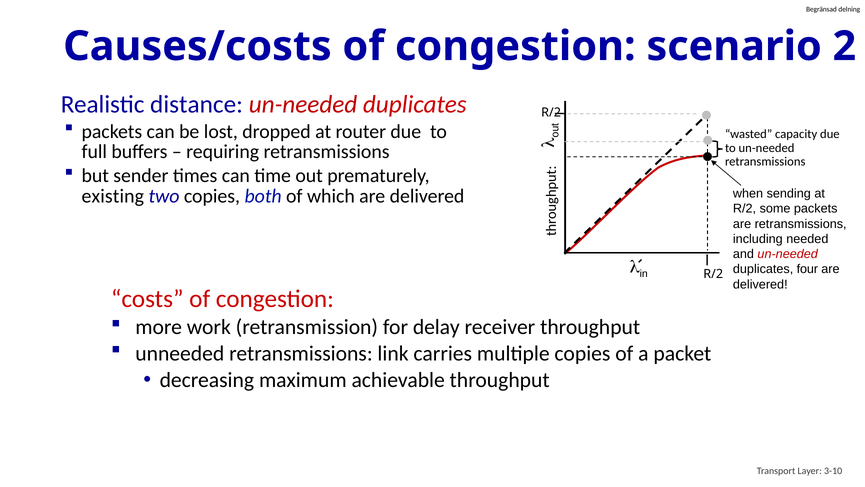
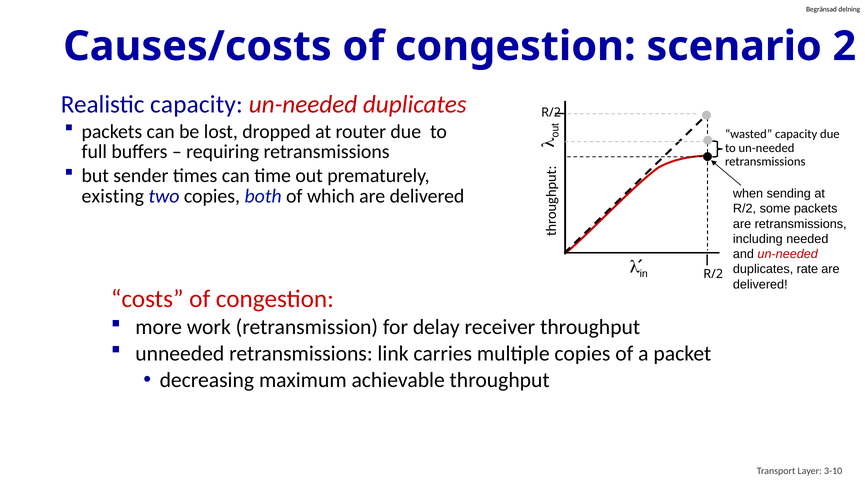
Realistic distance: distance -> capacity (196, 104)
four: four -> rate (807, 269)
